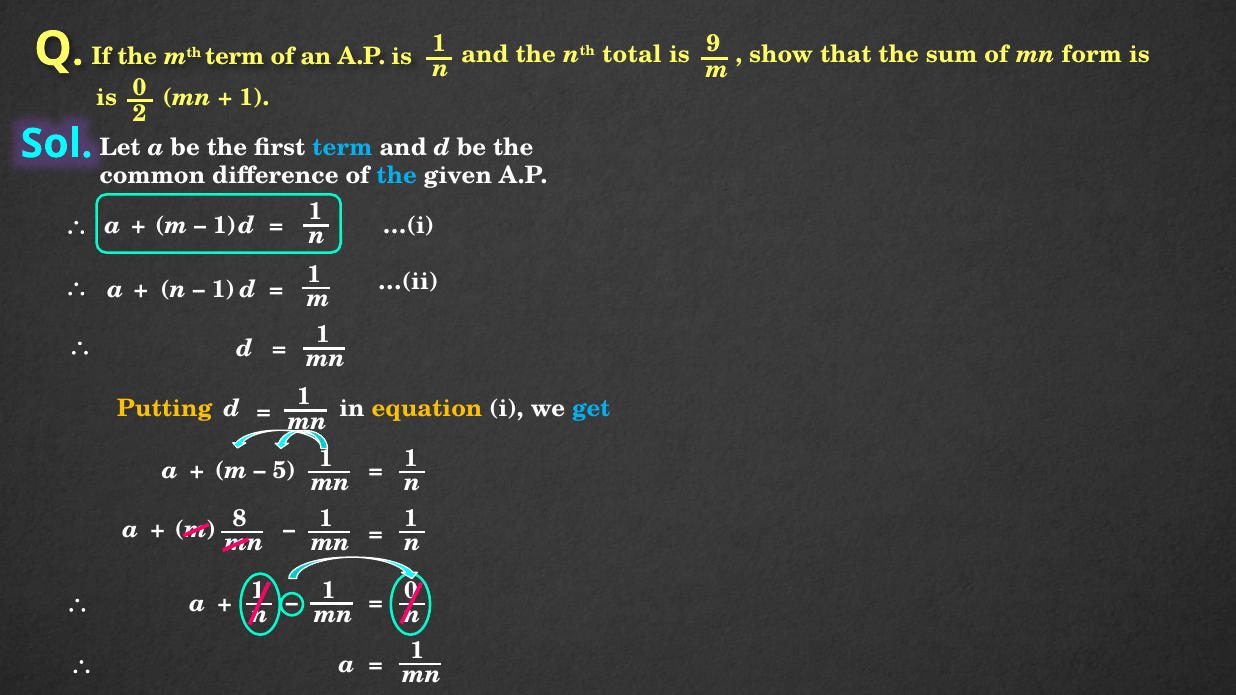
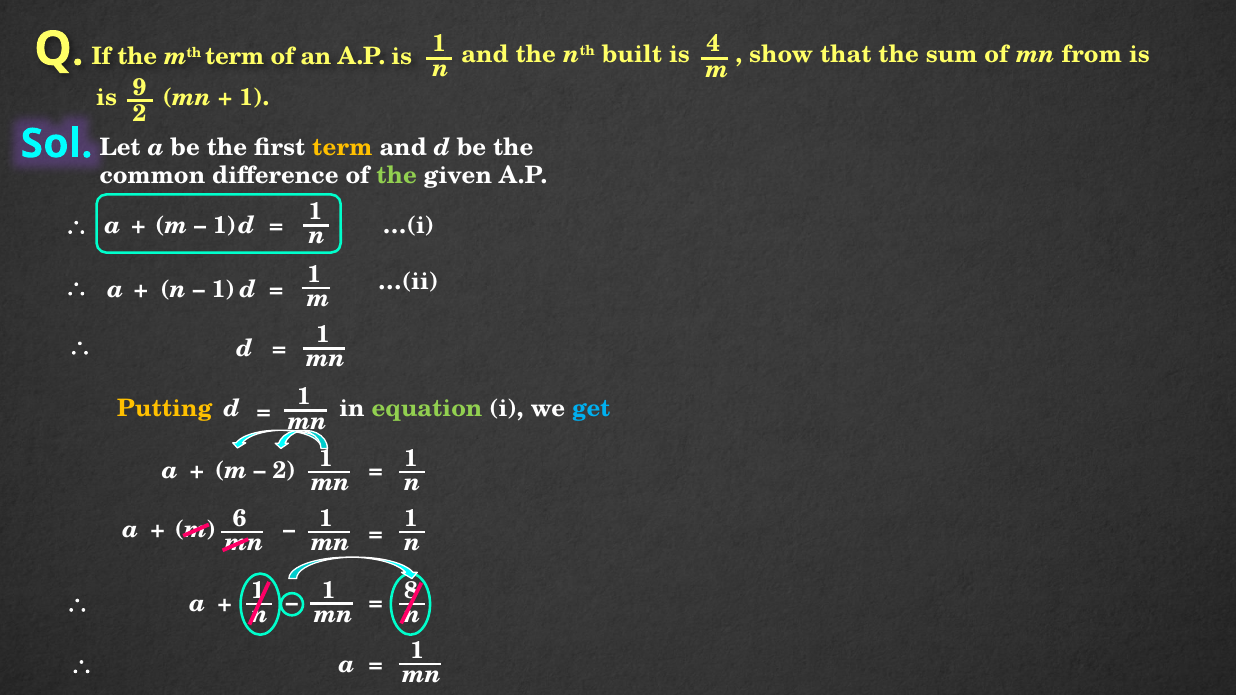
9: 9 -> 4 (713, 44)
total: total -> built (632, 55)
form: form -> from (1092, 55)
is 0: 0 -> 9 (140, 87)
term colour: light blue -> yellow (342, 147)
the colour: light blue -> light green (397, 176)
equation colour: yellow -> light green (427, 409)
5: 5 -> 2 (284, 471)
8: 8 -> 6 (240, 519)
0: 0 -> 8 (411, 591)
